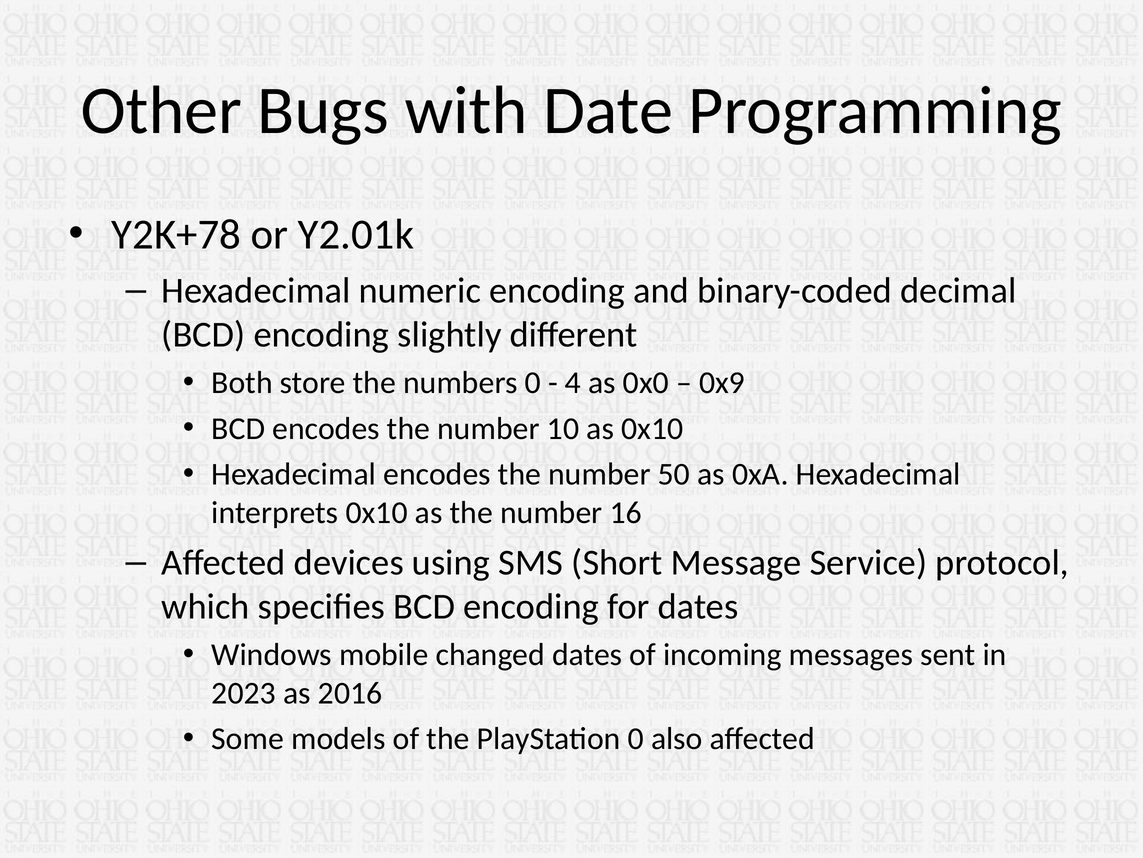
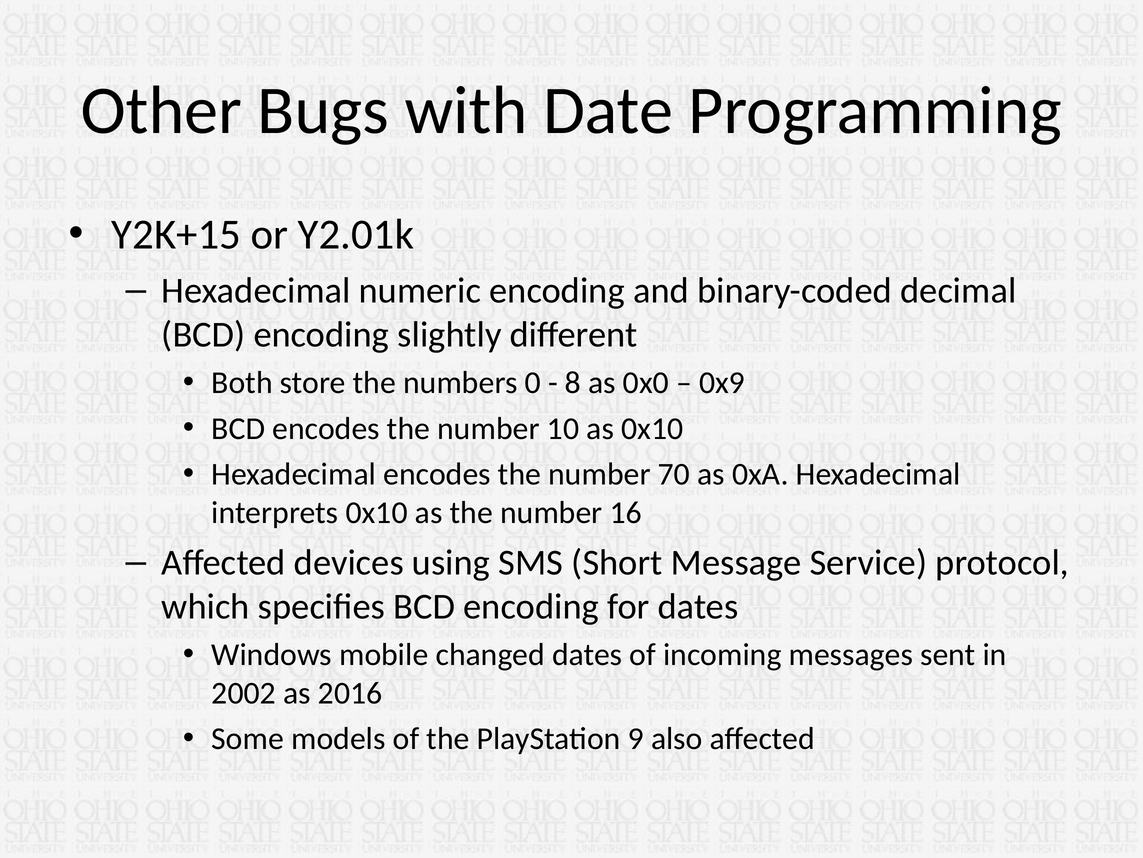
Y2K+78: Y2K+78 -> Y2K+15 (176, 234)
4: 4 -> 8 (573, 383)
50: 50 -> 70 (674, 474)
2023: 2023 -> 2002 (244, 692)
PlayStation 0: 0 -> 9 (636, 738)
